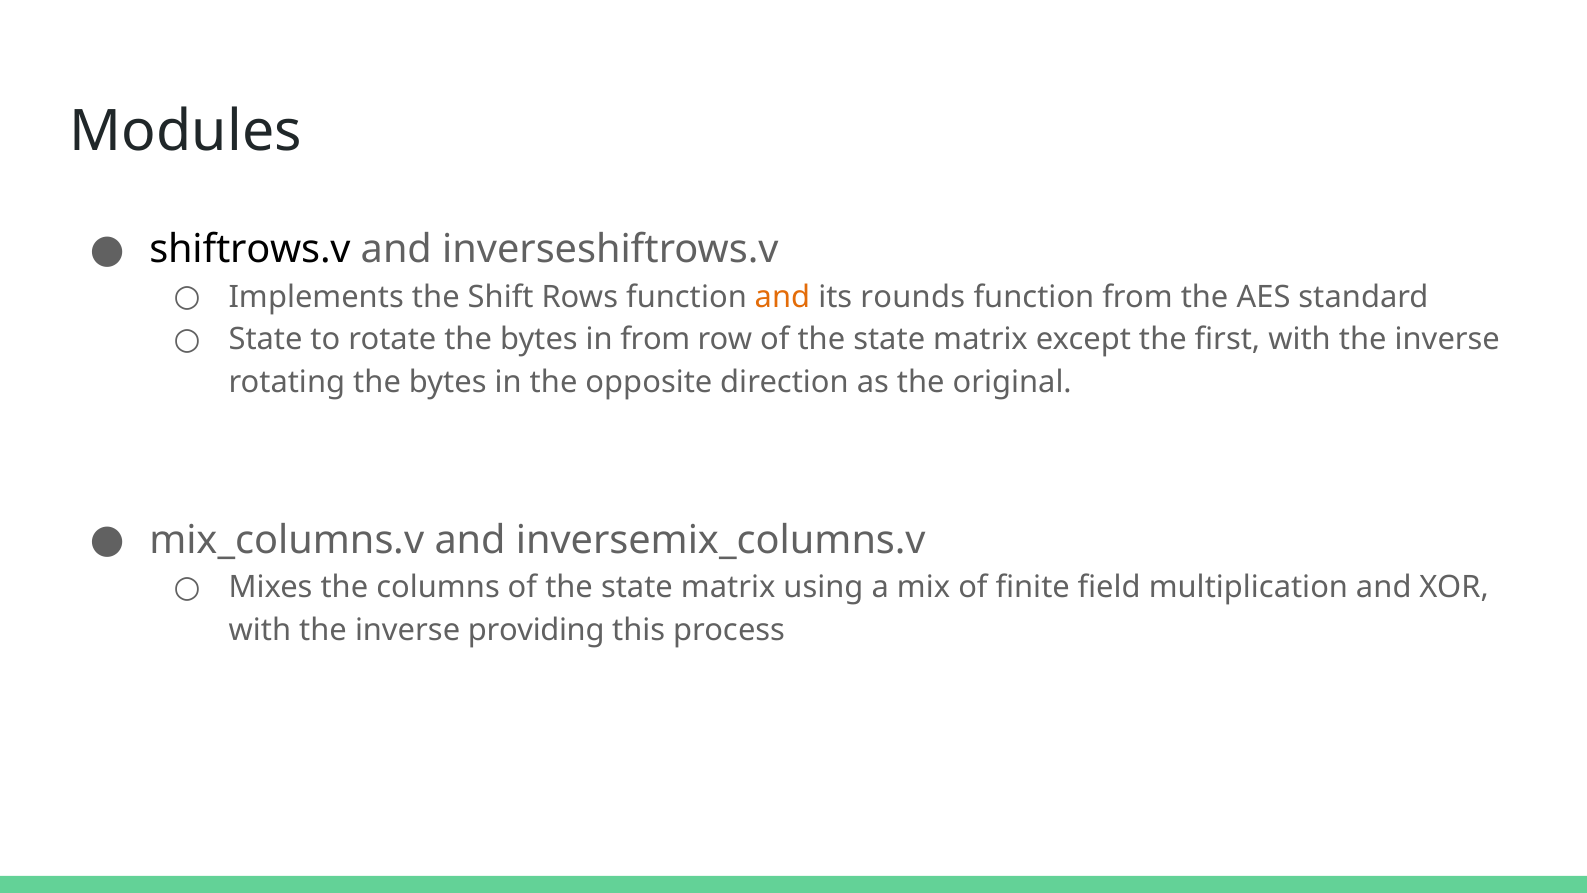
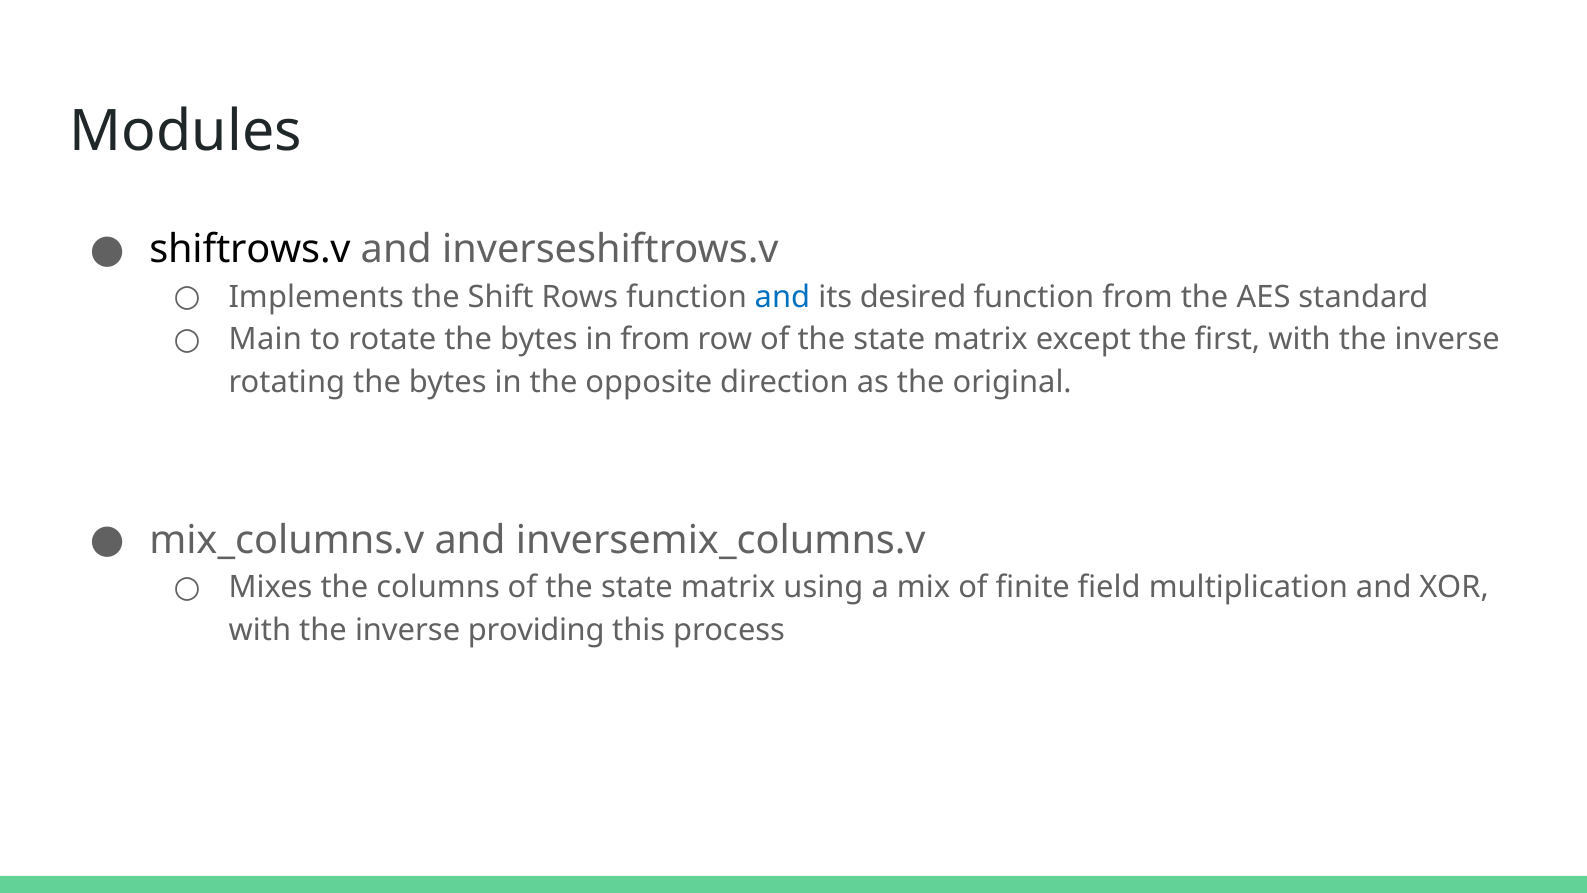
and colour: orange -> blue (782, 297)
rounds: rounds -> desired (913, 297)
State: State -> Main (265, 340)
